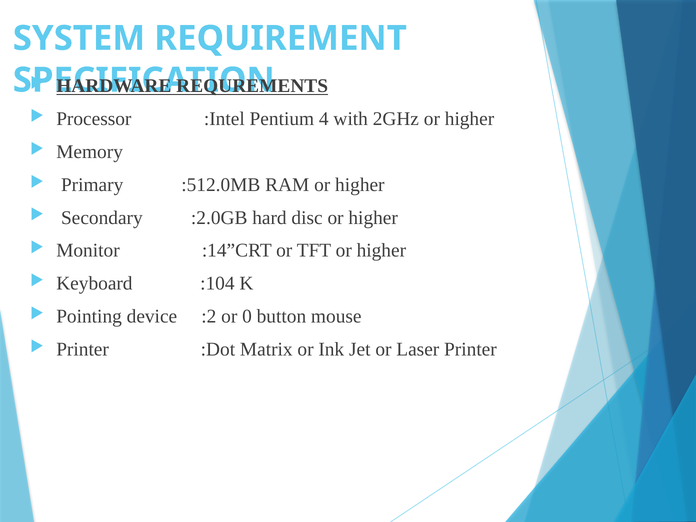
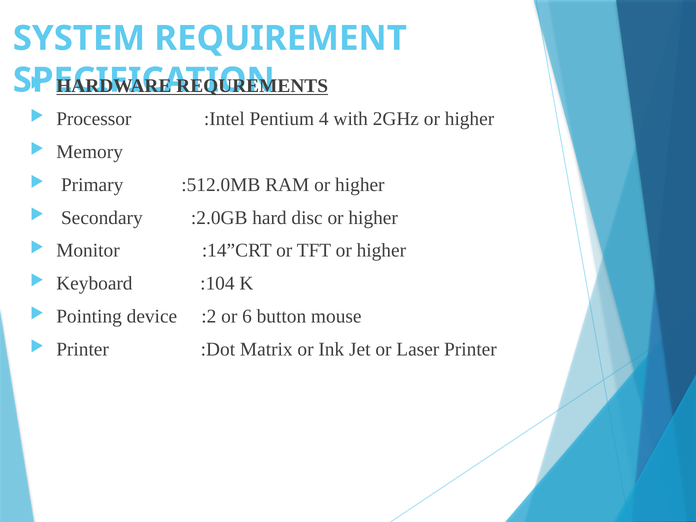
0: 0 -> 6 (247, 316)
